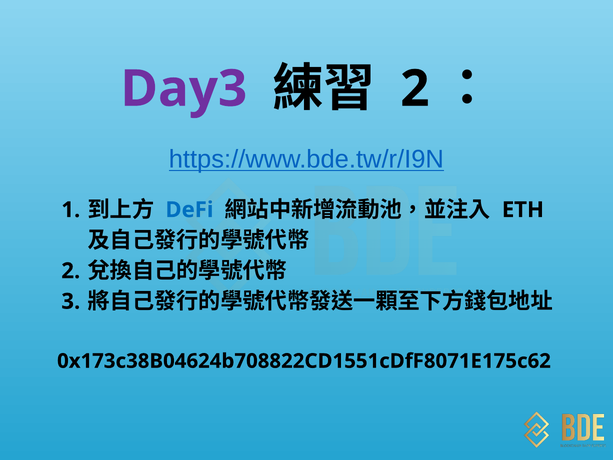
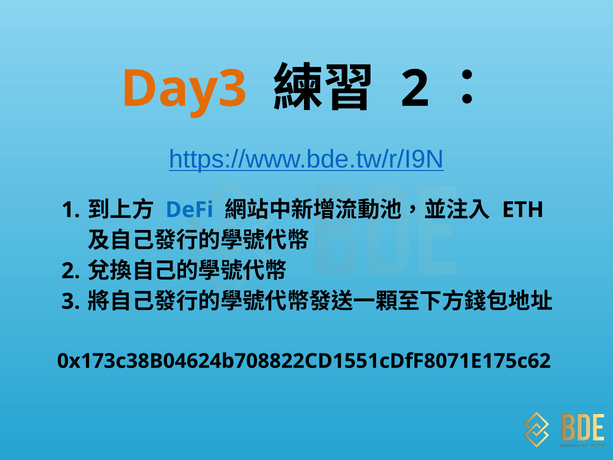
Day3 colour: purple -> orange (184, 89)
